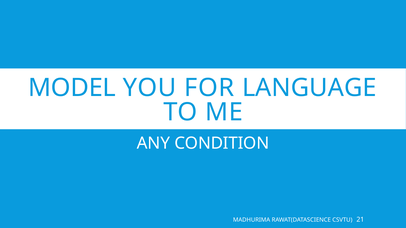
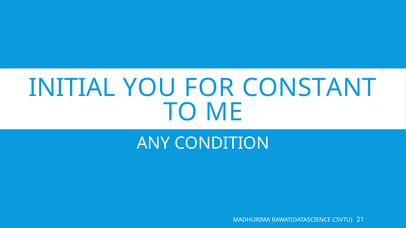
MODEL: MODEL -> INITIAL (72, 88)
LANGUAGE: LANGUAGE -> CONSTANT (309, 88)
